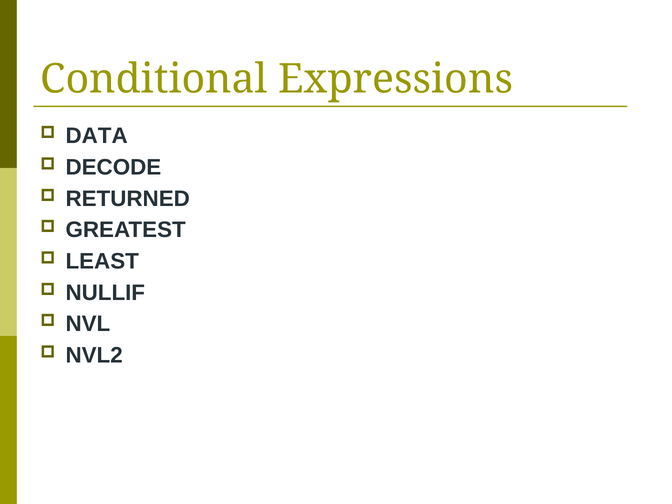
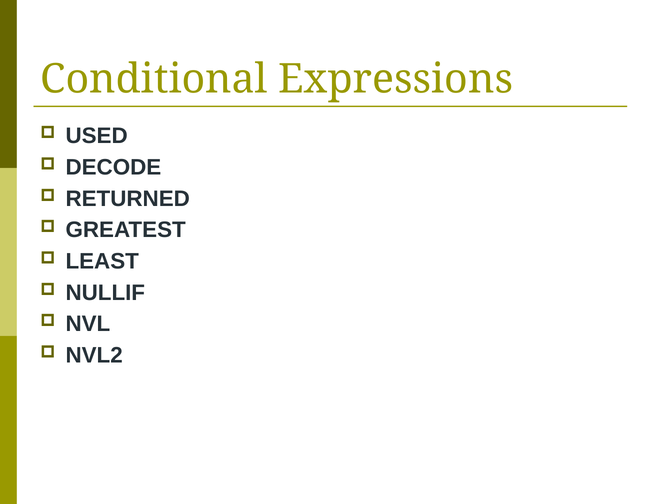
DATA: DATA -> USED (97, 136)
